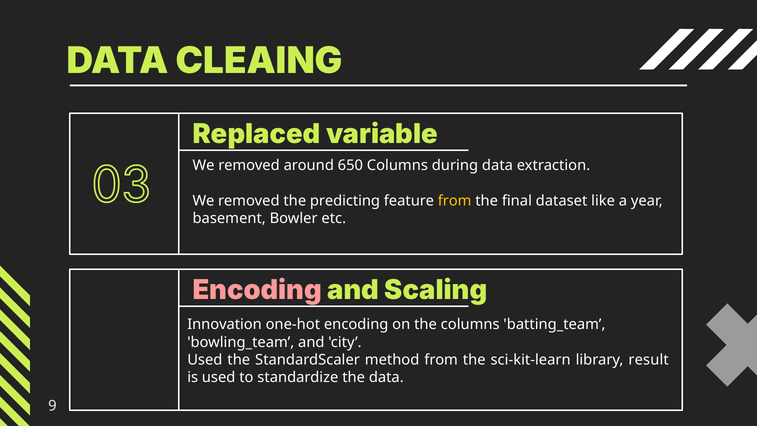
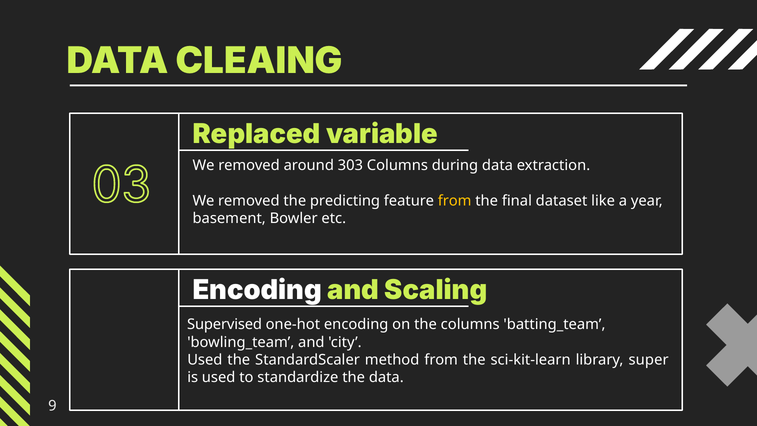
650: 650 -> 303 (350, 165)
Encoding colour: pink -> white (257, 290)
Innovation: Innovation -> Supervised (225, 324)
result: result -> super (649, 360)
